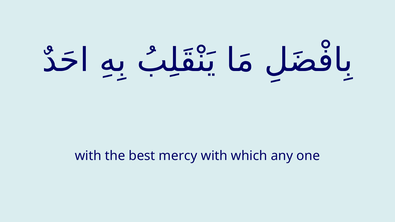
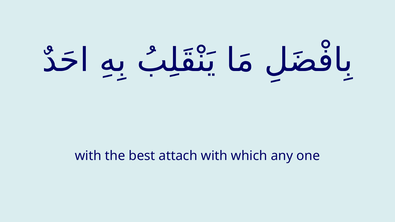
mercy: mercy -> attach (178, 156)
